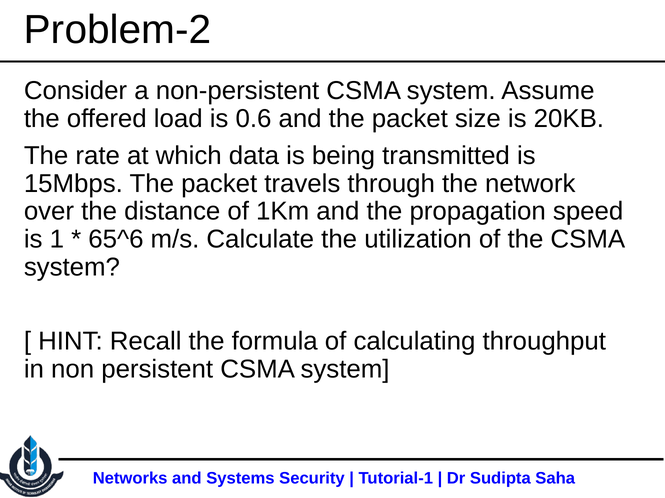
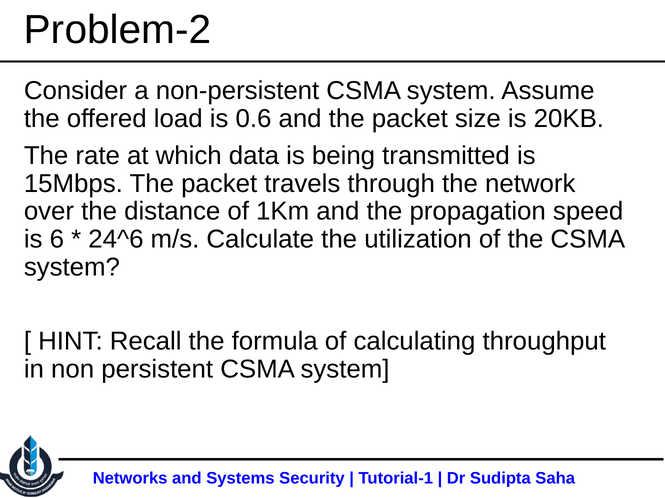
1: 1 -> 6 (57, 240)
65^6: 65^6 -> 24^6 (116, 240)
